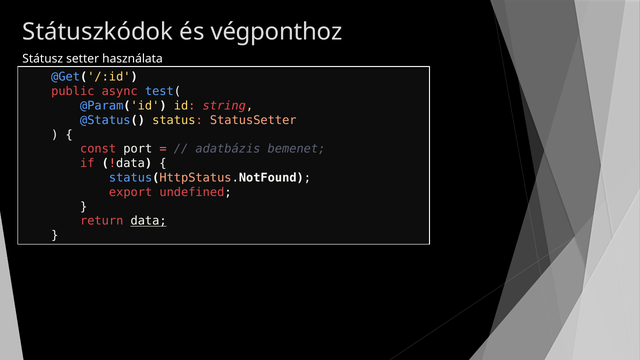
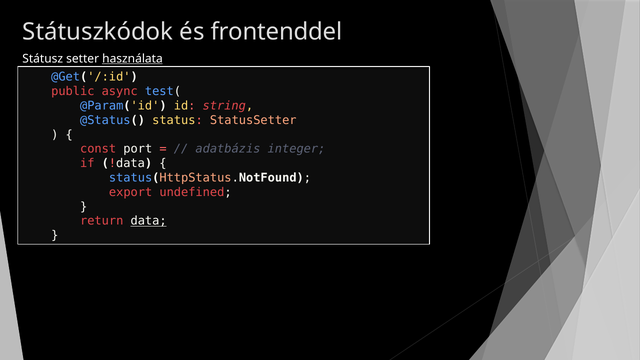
végponthoz: végponthoz -> frontenddel (277, 32)
használata underline: none -> present (132, 59)
bemenet: bemenet -> integer (297, 149)
